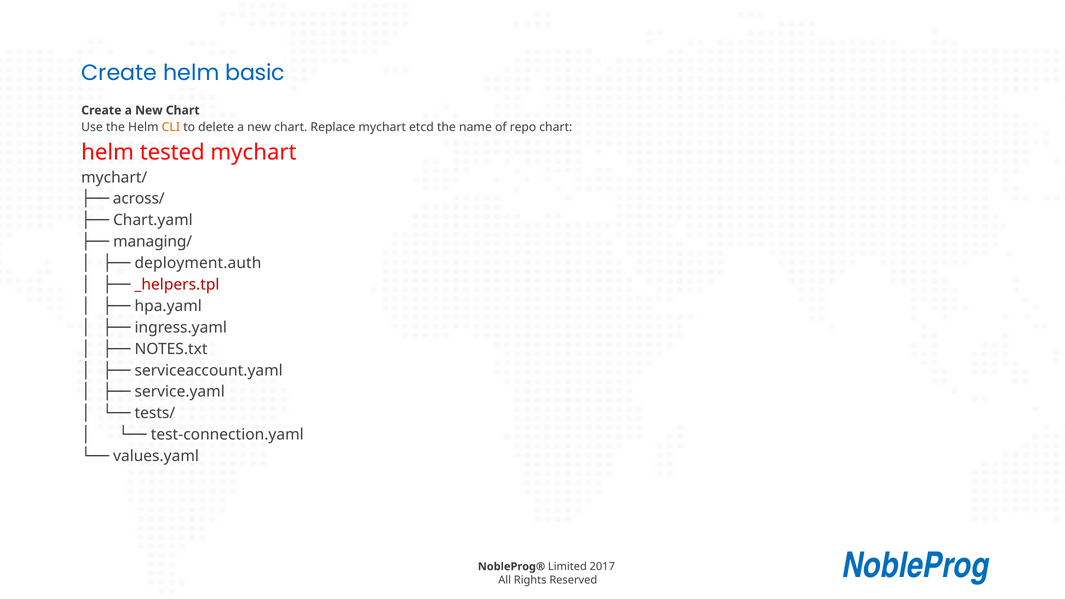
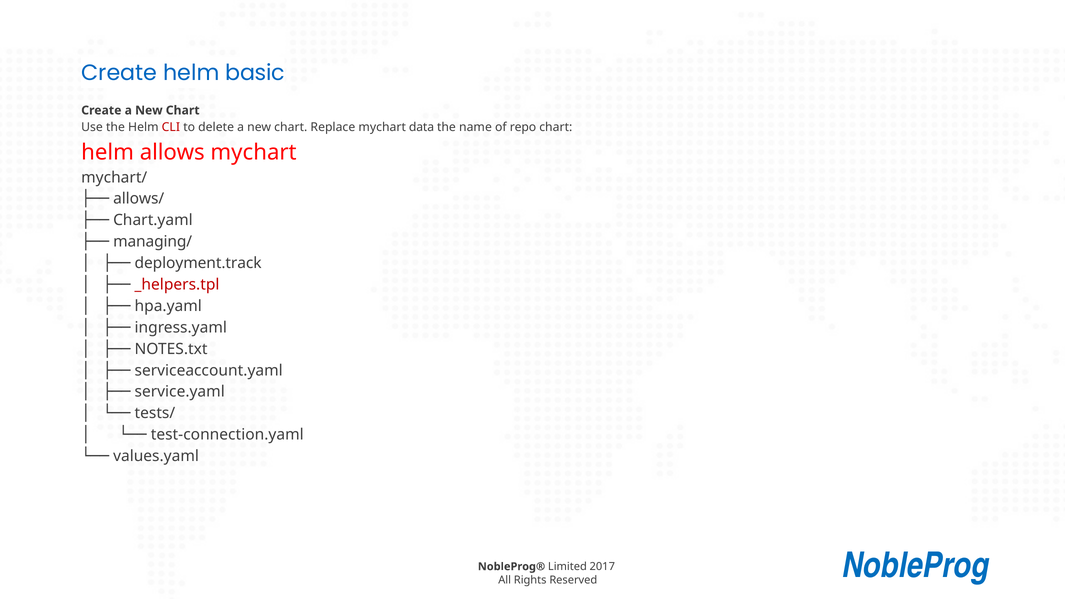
CLI colour: orange -> red (171, 127)
etcd: etcd -> data (422, 127)
tested: tested -> allows (172, 152)
across/: across/ -> allows/ (139, 199)
deployment.auth: deployment.auth -> deployment.track (198, 263)
